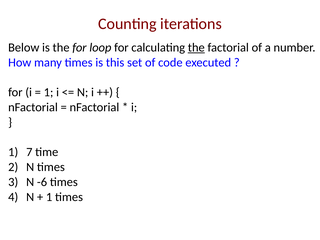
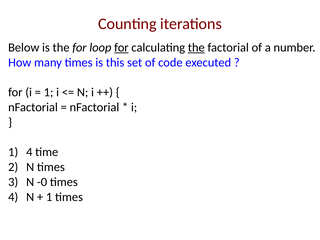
for underline: none -> present (121, 48)
1 7: 7 -> 4 (29, 152)
-6: -6 -> -0 (42, 182)
